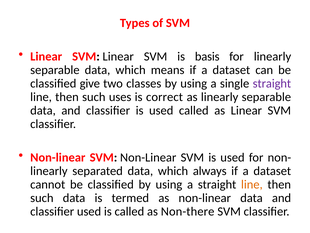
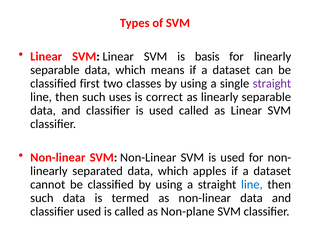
give: give -> first (90, 83)
always: always -> apples (210, 171)
line colour: orange -> blue (252, 184)
Non-there: Non-there -> Non-plane (188, 211)
